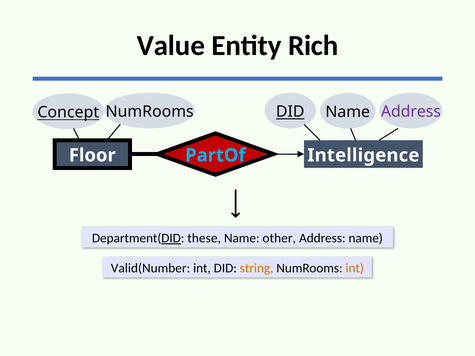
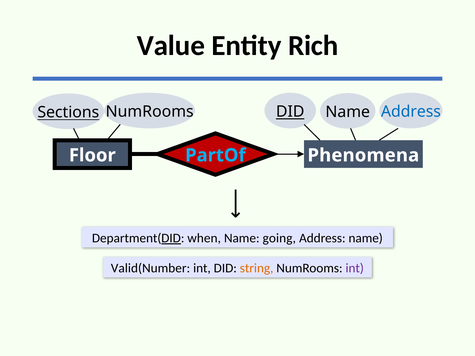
Address colour: purple -> blue (411, 112)
Concept: Concept -> Sections (68, 112)
Intelligence: Intelligence -> Phenomena (363, 155)
these: these -> when (204, 238)
other: other -> going (279, 238)
int colour: orange -> purple (355, 268)
